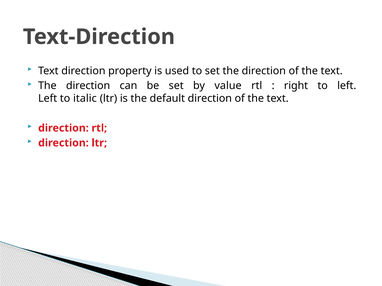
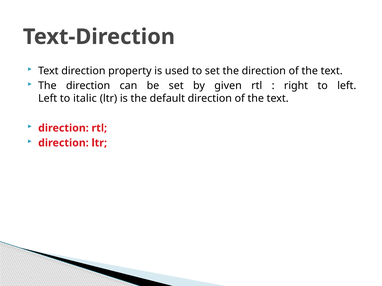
value: value -> given (228, 86)
